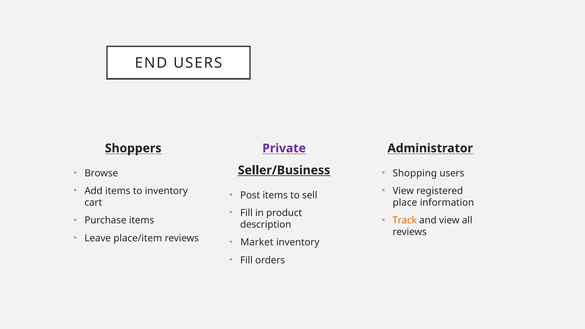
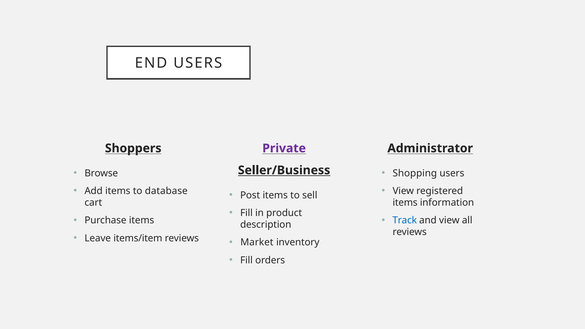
to inventory: inventory -> database (166, 191)
place: place -> items (405, 203)
Track colour: orange -> blue (405, 220)
place/item: place/item -> items/item (138, 238)
